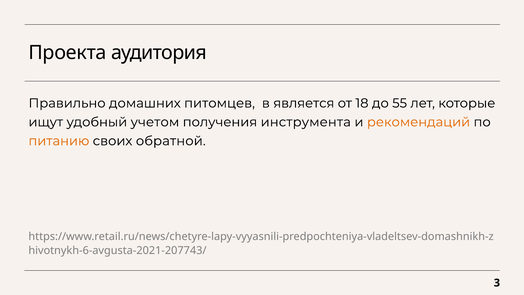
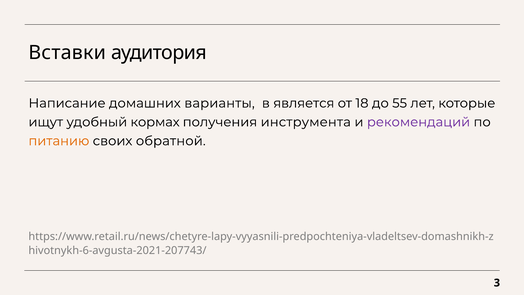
Проекта: Проекта -> Вставки (67, 53)
Правильно: Правильно -> Написание (67, 103)
питомцев: питомцев -> варианты (219, 103)
учетом: учетом -> кормах (155, 122)
рекомендаций colour: orange -> purple (419, 122)
